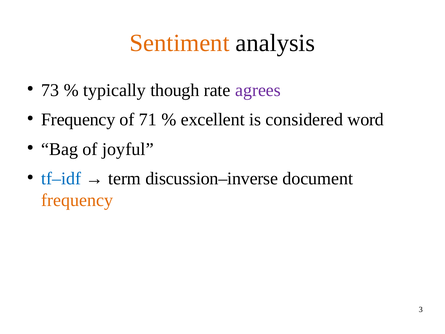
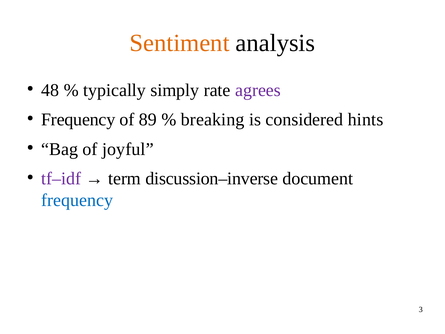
73: 73 -> 48 (50, 90)
though: though -> simply (175, 90)
71: 71 -> 89 (148, 120)
excellent: excellent -> breaking (213, 120)
word: word -> hints (366, 120)
tf–idf colour: blue -> purple (61, 179)
frequency colour: orange -> blue (77, 200)
